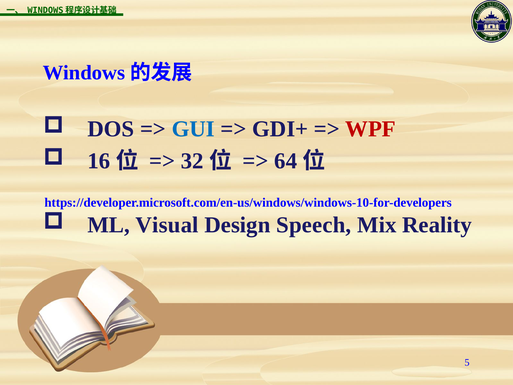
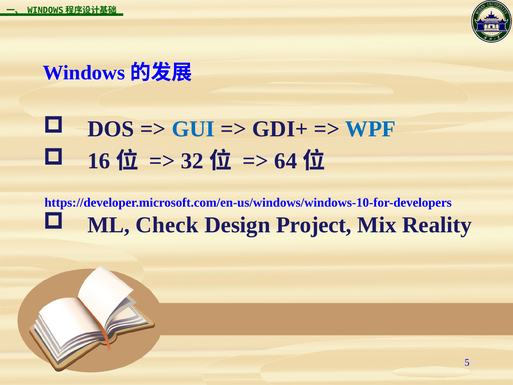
WPF colour: red -> blue (371, 129)
Visual: Visual -> Check (167, 225)
Speech: Speech -> Project (314, 225)
